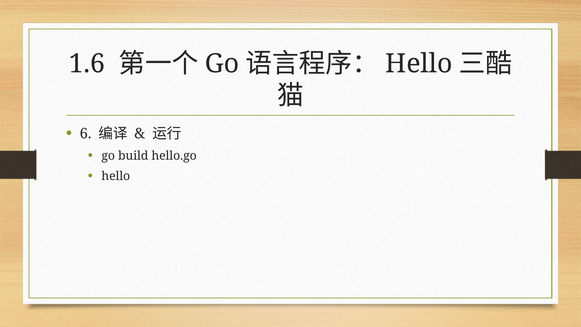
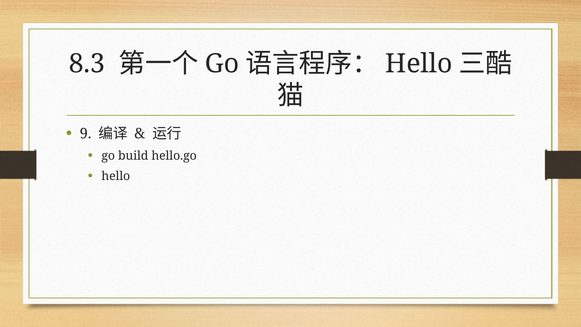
1.6: 1.6 -> 8.3 (87, 64)
6: 6 -> 9 (86, 134)
